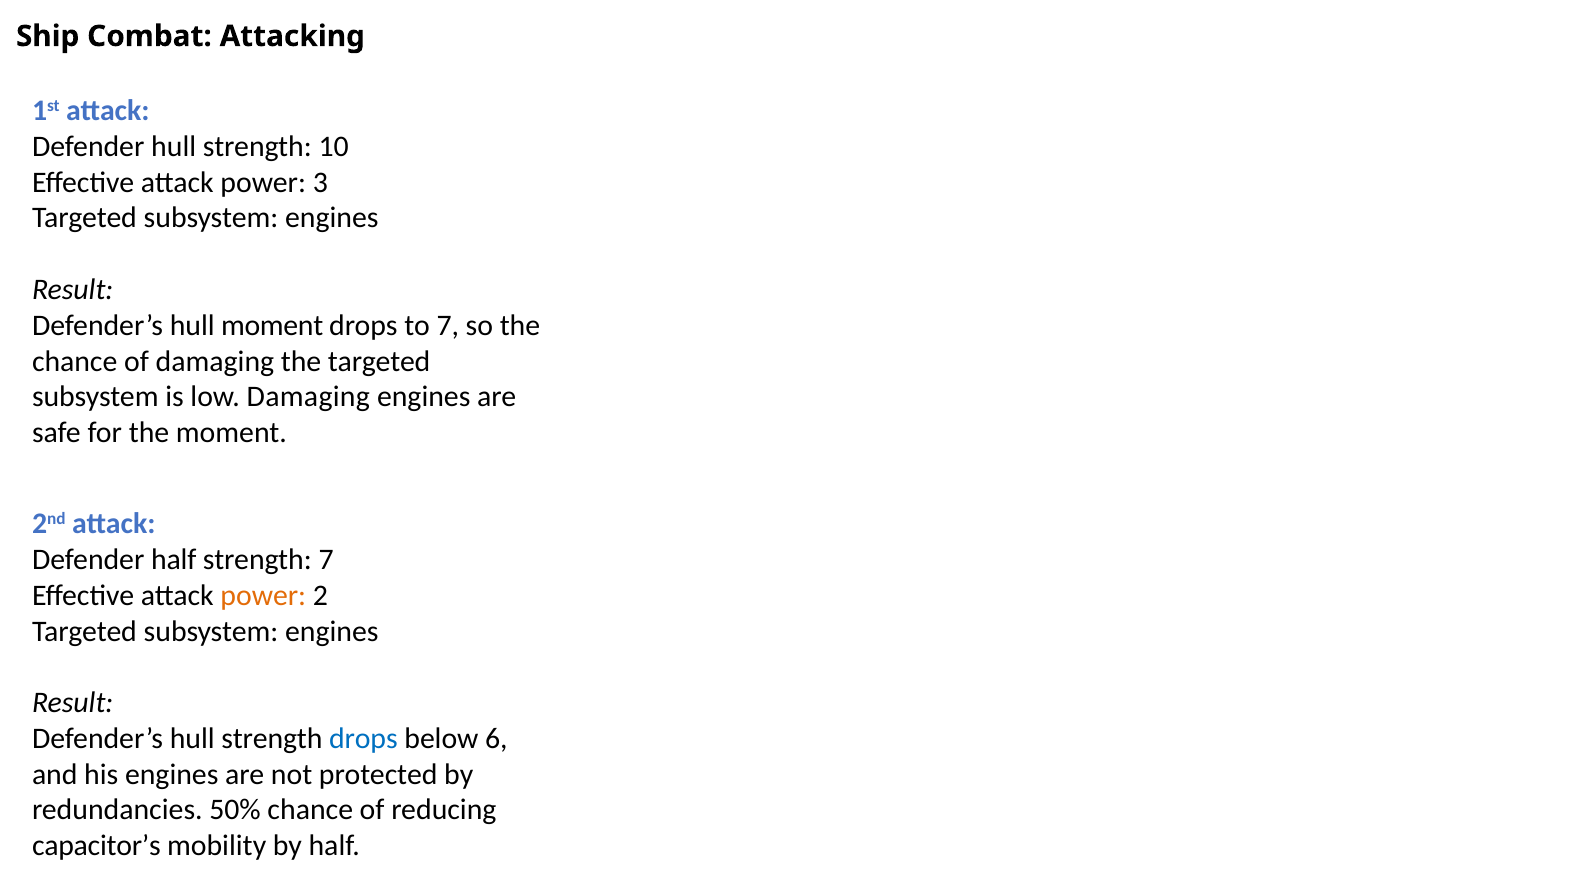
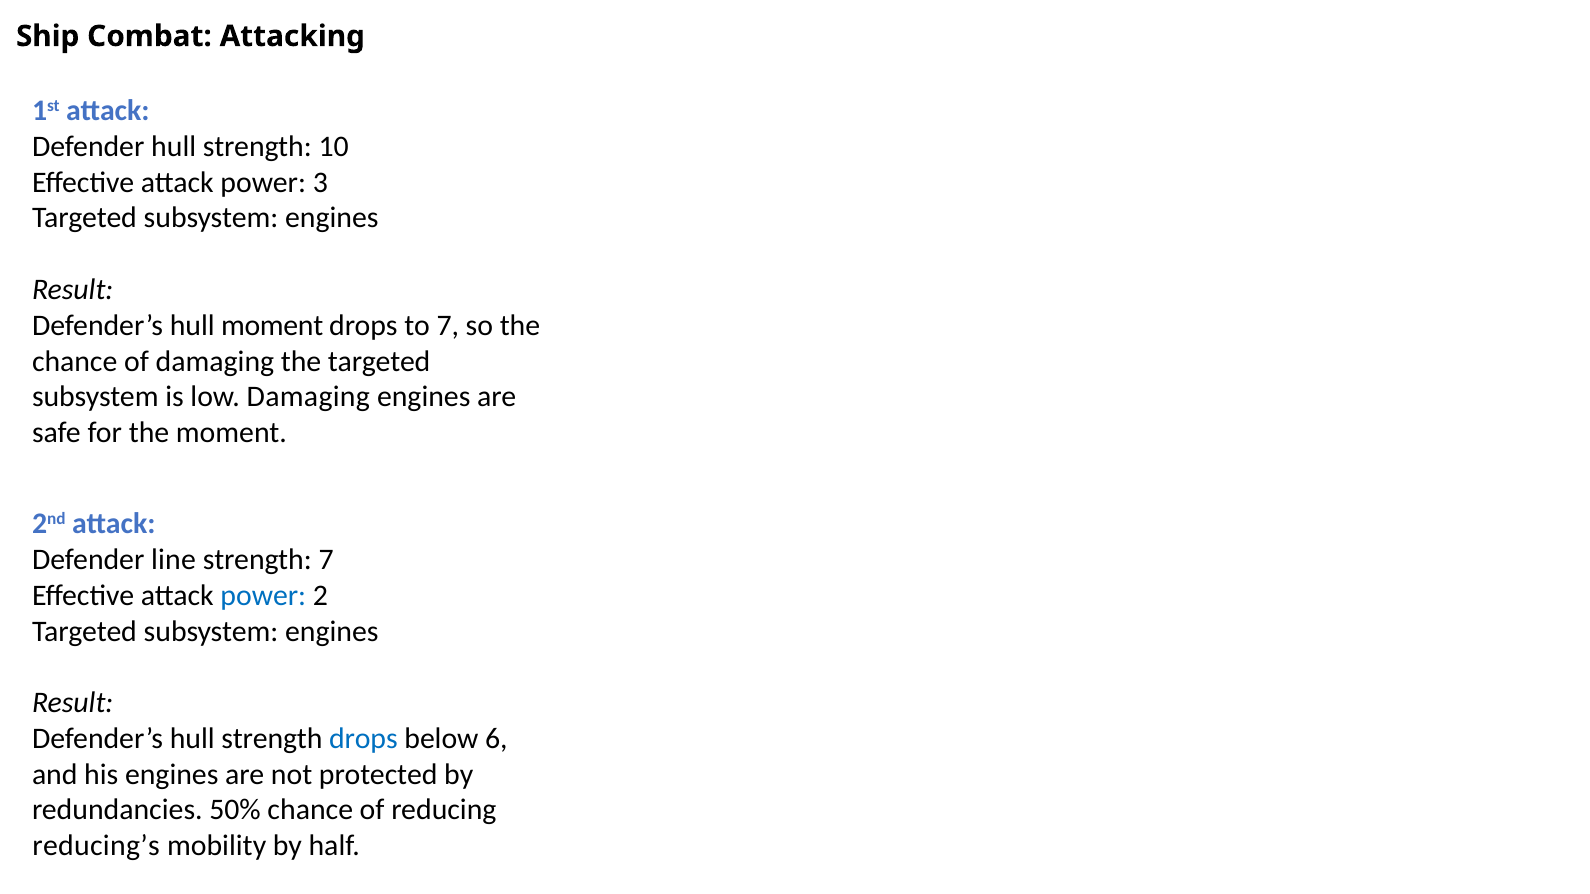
Defender half: half -> line (174, 560)
power colour: orange -> blue (263, 596)
capacitor’s: capacitor’s -> reducing’s (96, 846)
